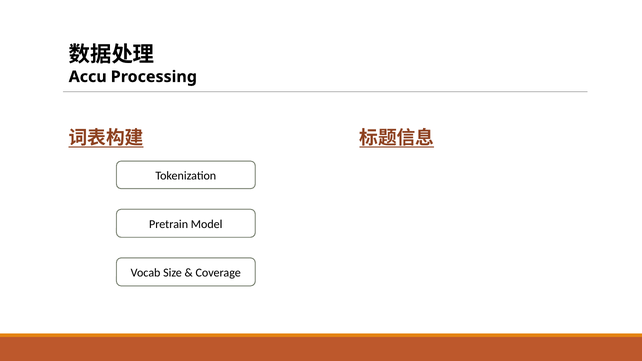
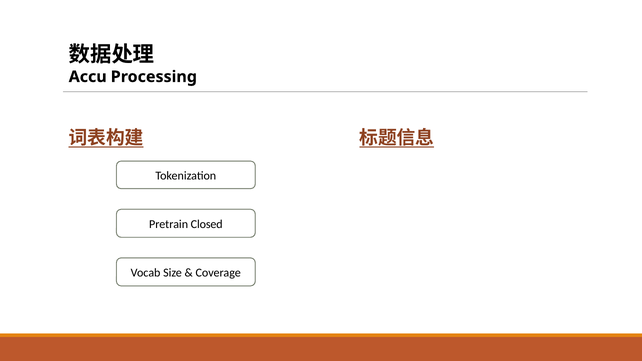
Model: Model -> Closed (207, 224)
